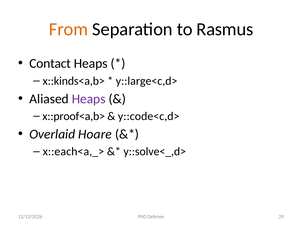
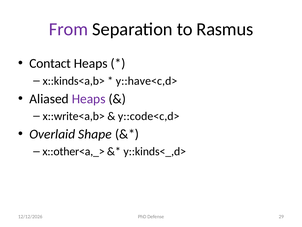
From colour: orange -> purple (68, 29)
y::large<c,d>: y::large<c,d> -> y::have<c,d> (147, 81)
x::proof<a,b>: x::proof<a,b> -> x::write<a,b> (74, 116)
Hoare: Hoare -> Shape (95, 134)
x::each<a,_>: x::each<a,_> -> x::other<a,_> (74, 151)
y::solve<_,d>: y::solve<_,d> -> y::kinds<_,d> (155, 151)
